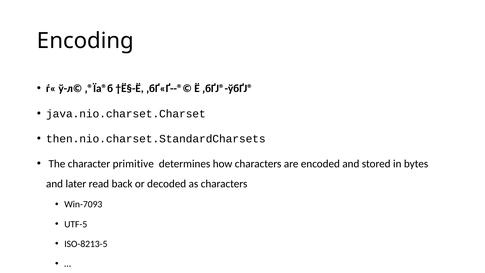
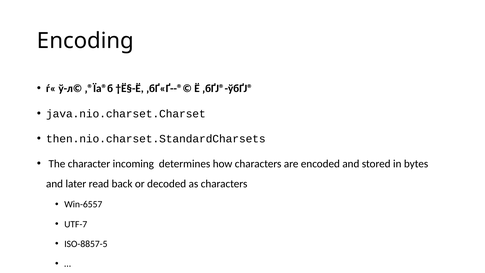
primitive: primitive -> incoming (133, 164)
Win-7093: Win-7093 -> Win-6557 (83, 204)
UTF-5: UTF-5 -> UTF-7 (76, 224)
ISO-8213-5: ISO-8213-5 -> ISO-8857-5 (86, 244)
